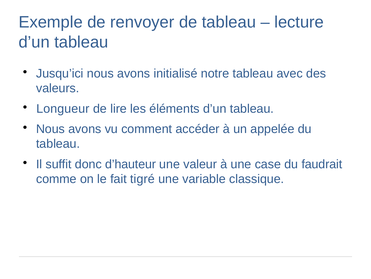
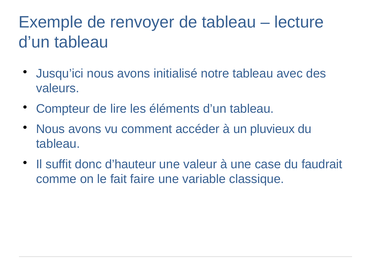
Longueur: Longueur -> Compteur (63, 108)
appelée: appelée -> pluvieux (272, 129)
tigré: tigré -> faire (142, 179)
